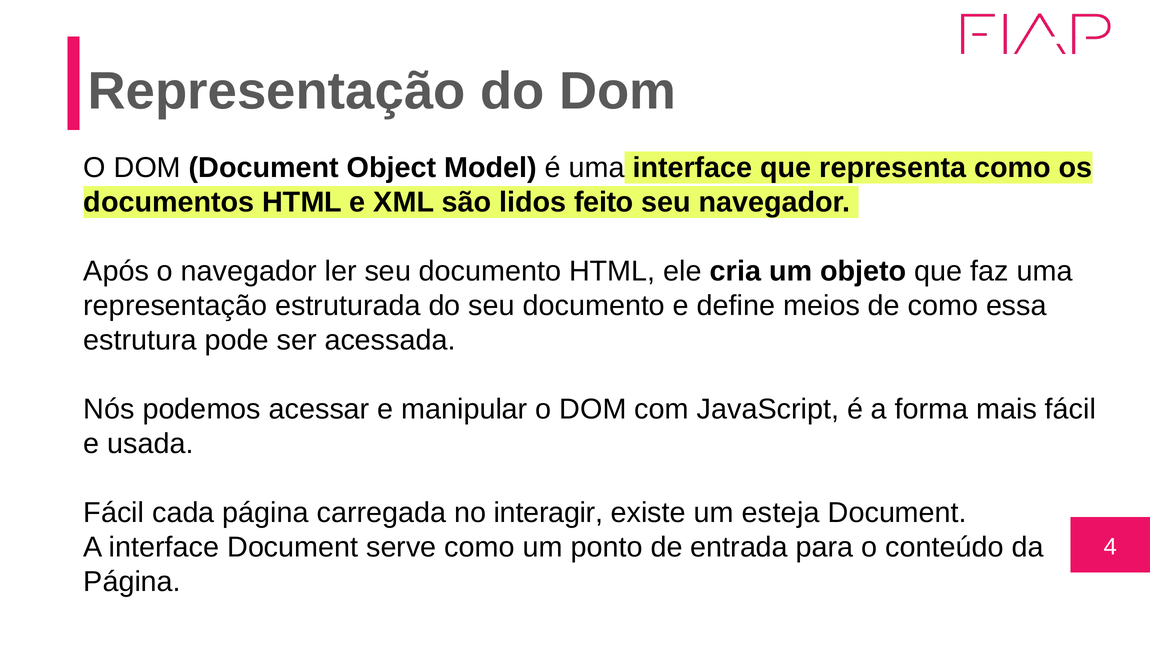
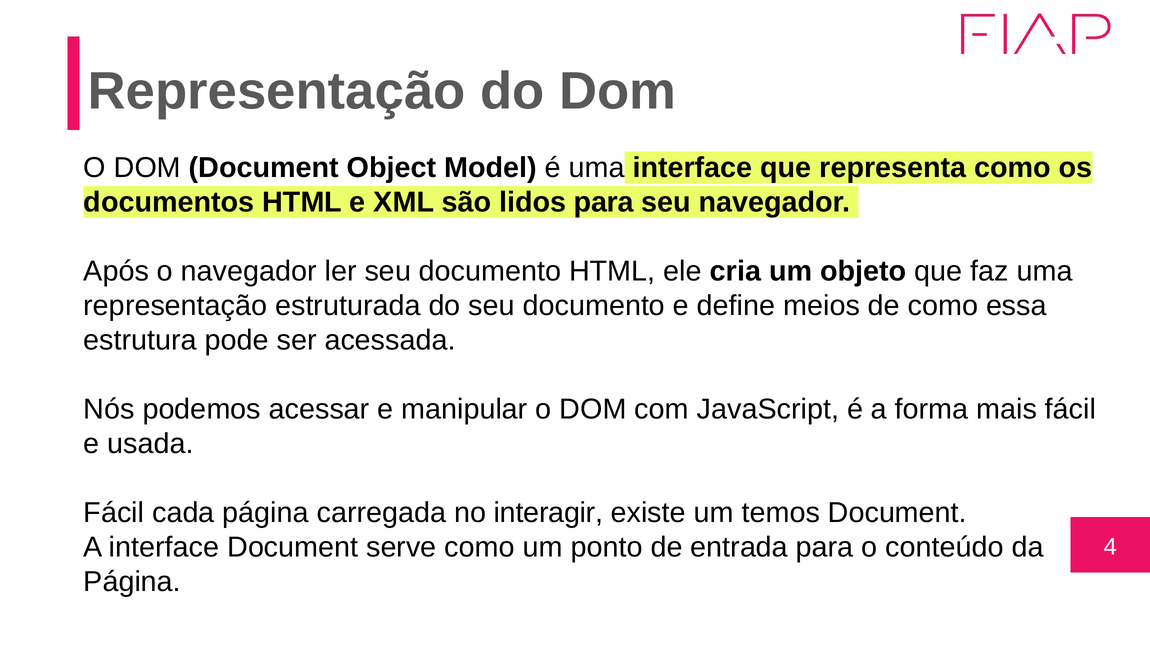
lidos feito: feito -> para (604, 202)
esteja: esteja -> temos (781, 513)
